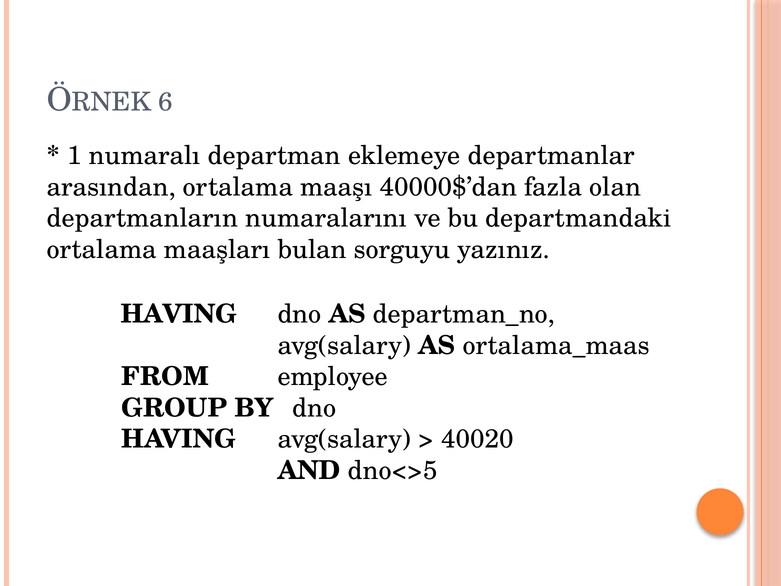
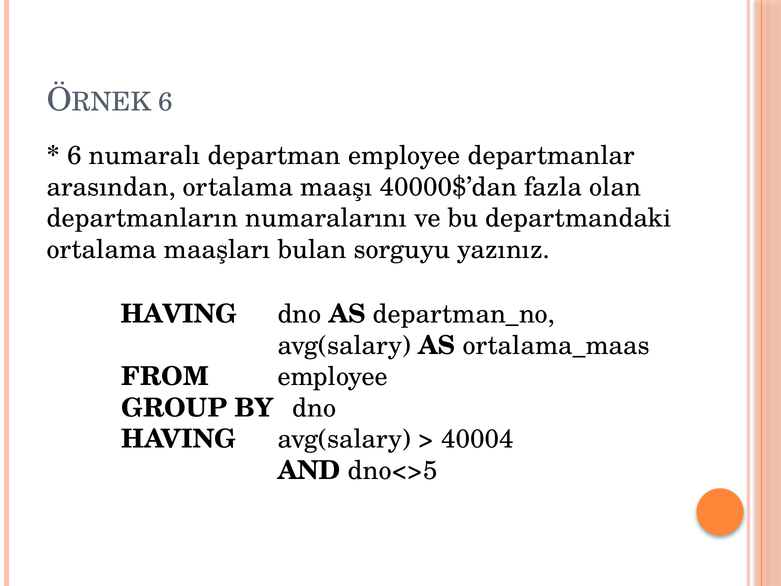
1: 1 -> 6 (74, 156)
departman eklemeye: eklemeye -> employee (404, 156)
40020: 40020 -> 40004 (477, 439)
